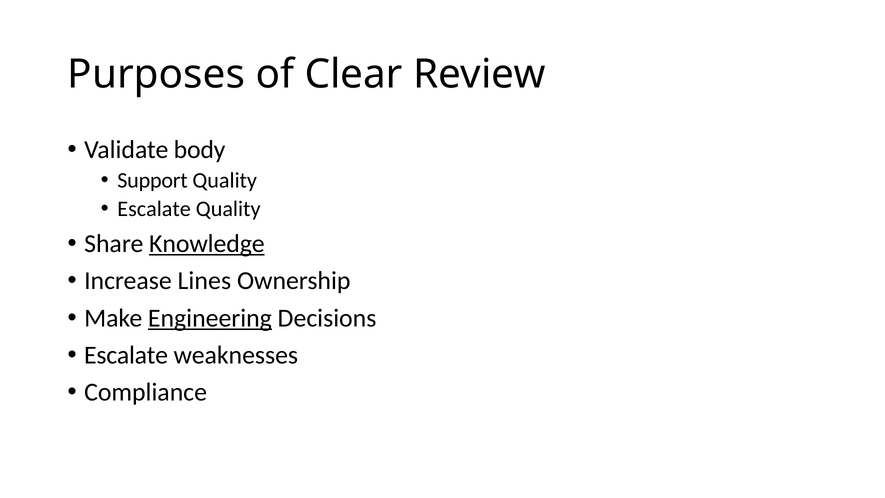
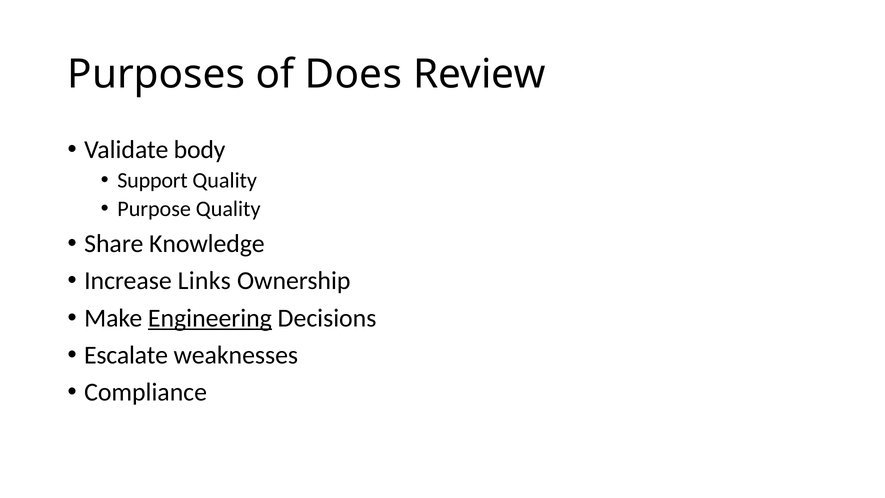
Clear: Clear -> Does (353, 74)
Escalate: Escalate -> Purpose (154, 209)
Knowledge underline: present -> none (207, 244)
Lines: Lines -> Links (204, 281)
